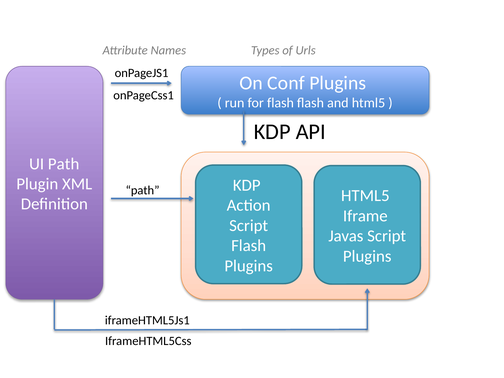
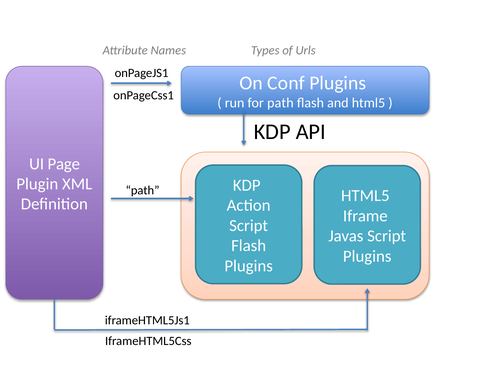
for flash: flash -> path (280, 103)
UI Path: Path -> Page (64, 164)
